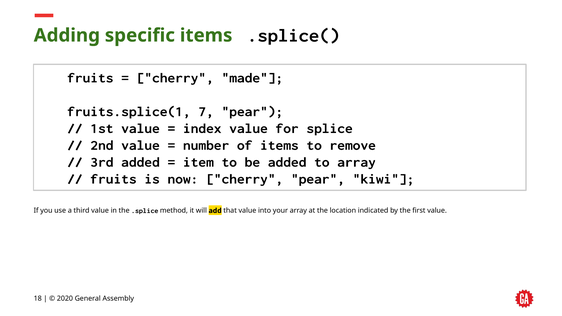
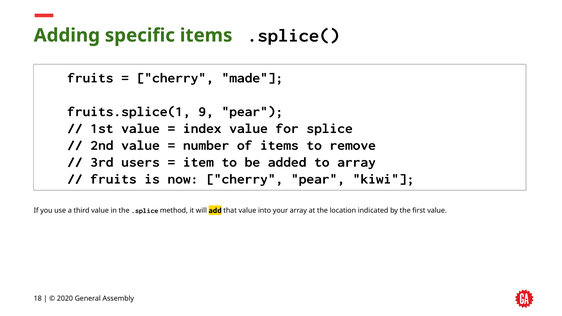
7: 7 -> 9 (206, 112)
3rd added: added -> users (140, 162)
